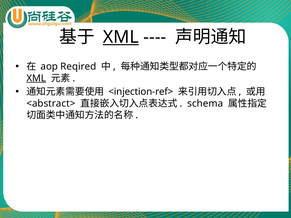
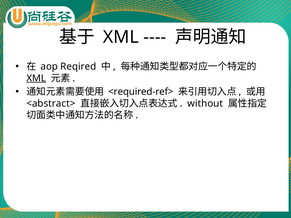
XML underline: present -> none (121, 37)
<injection-ref>: <injection-ref> -> <required-ref> (141, 92)
schema: schema -> without (205, 104)
